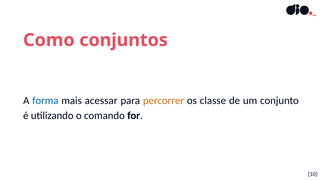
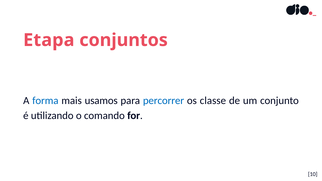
Como: Como -> Etapa (49, 40)
acessar: acessar -> usamos (101, 101)
percorrer colour: orange -> blue (164, 101)
